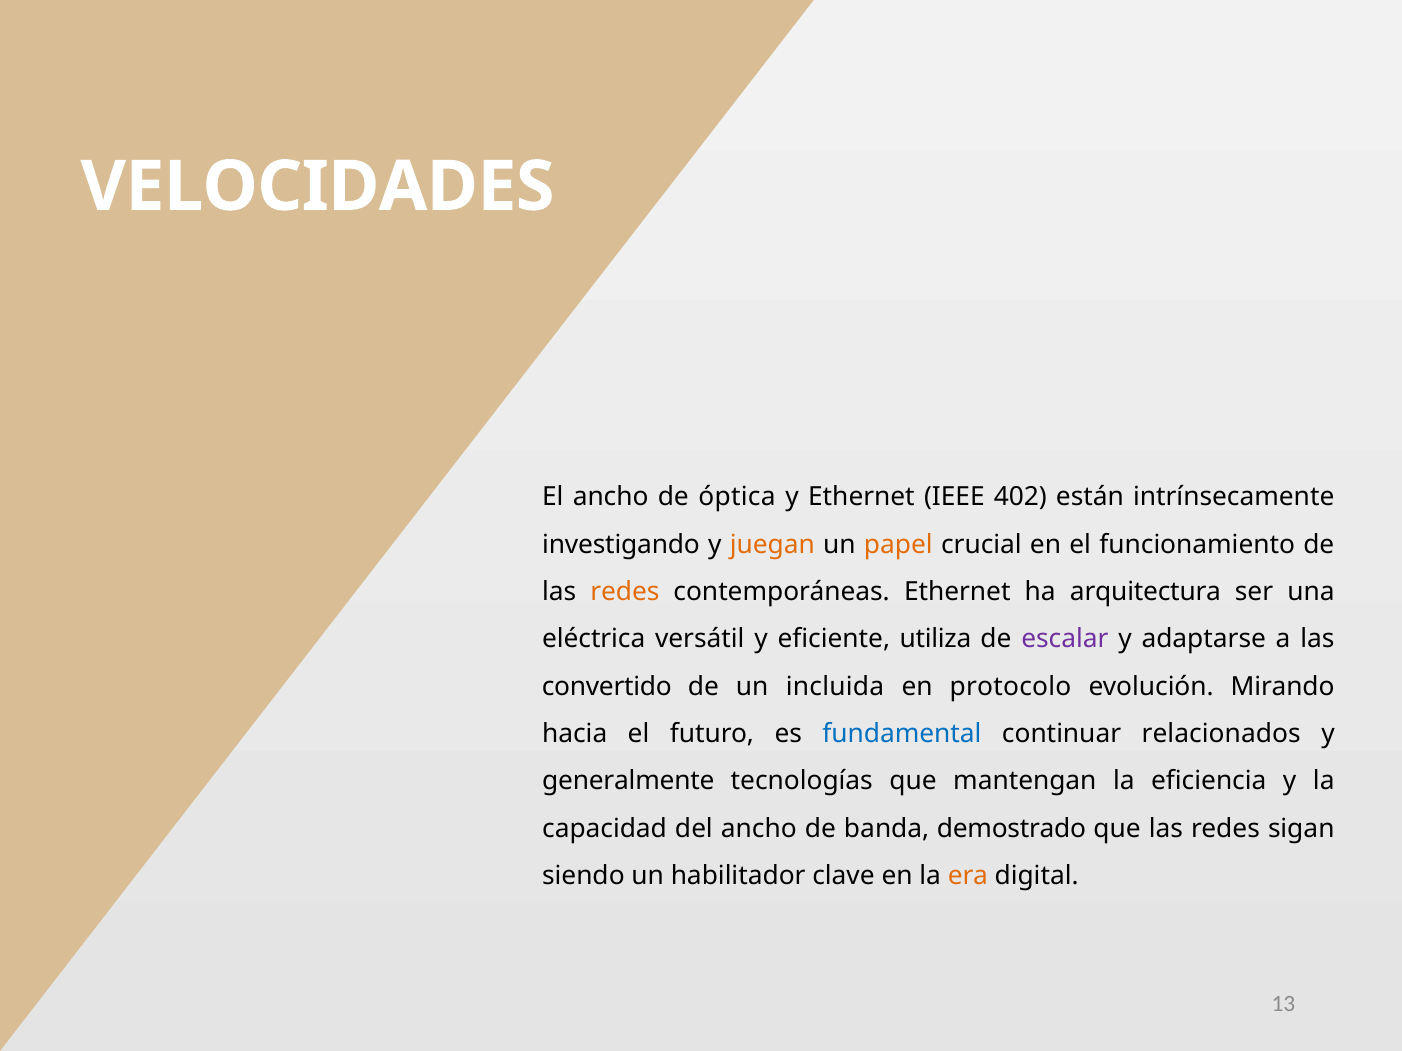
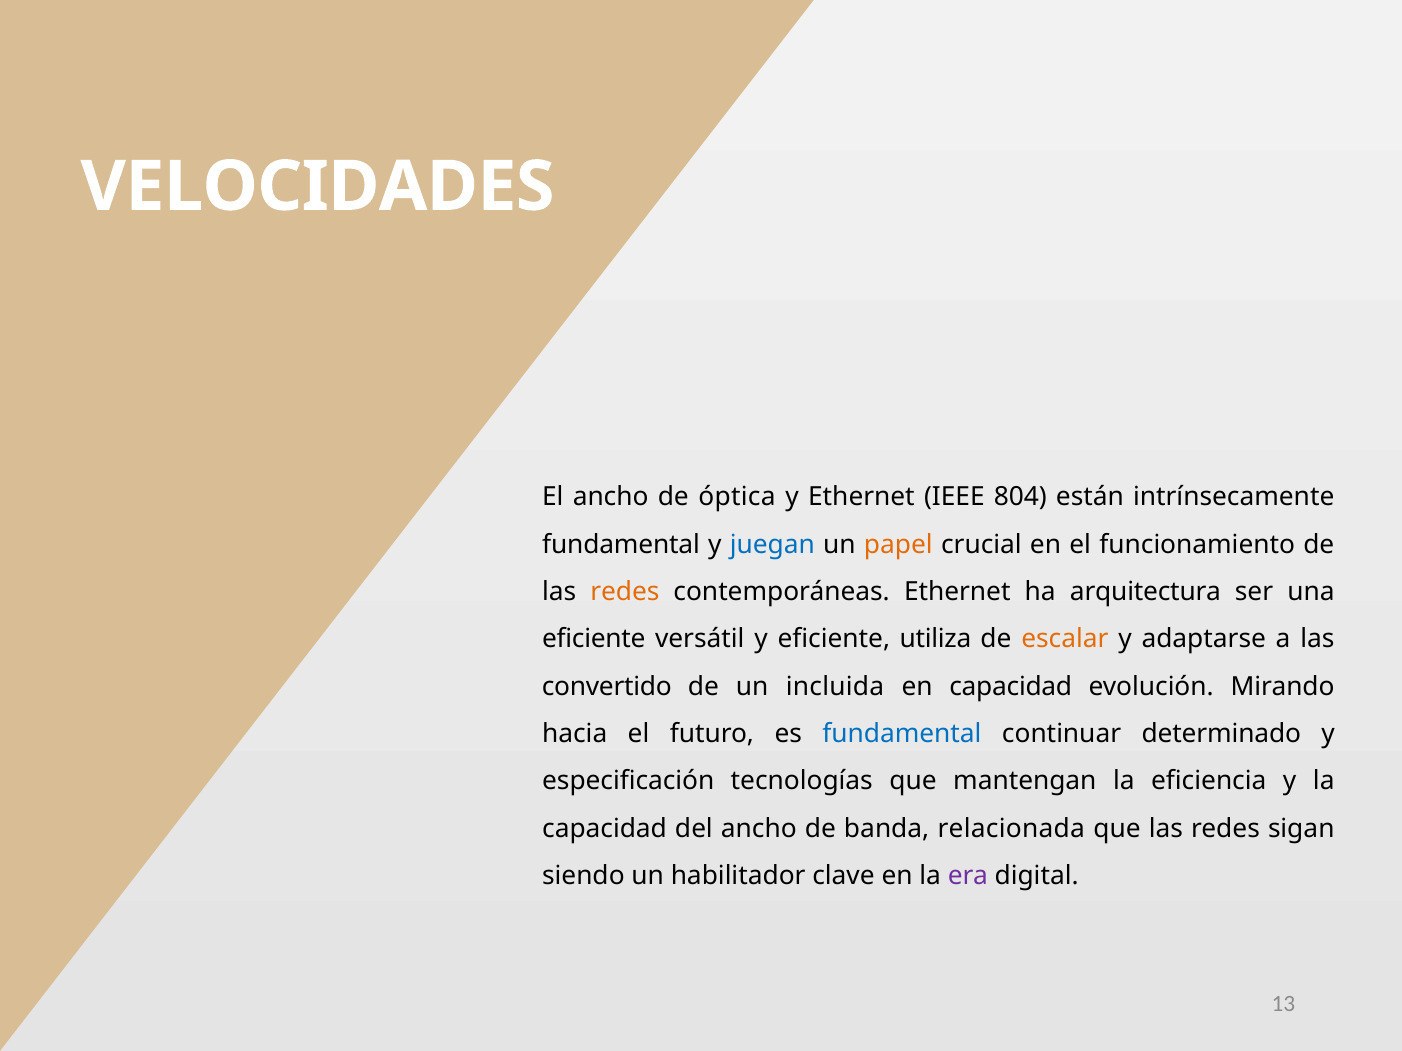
402: 402 -> 804 (1020, 497)
investigando: investigando -> fundamental (621, 545)
juegan colour: orange -> blue (772, 545)
eléctrica: eléctrica -> eficiente (594, 639)
escalar colour: purple -> orange (1065, 639)
en protocolo: protocolo -> capacidad (1011, 687)
relacionados: relacionados -> determinado (1221, 734)
generalmente: generalmente -> especificación (628, 782)
demostrado: demostrado -> relacionada (1011, 829)
era colour: orange -> purple (968, 876)
